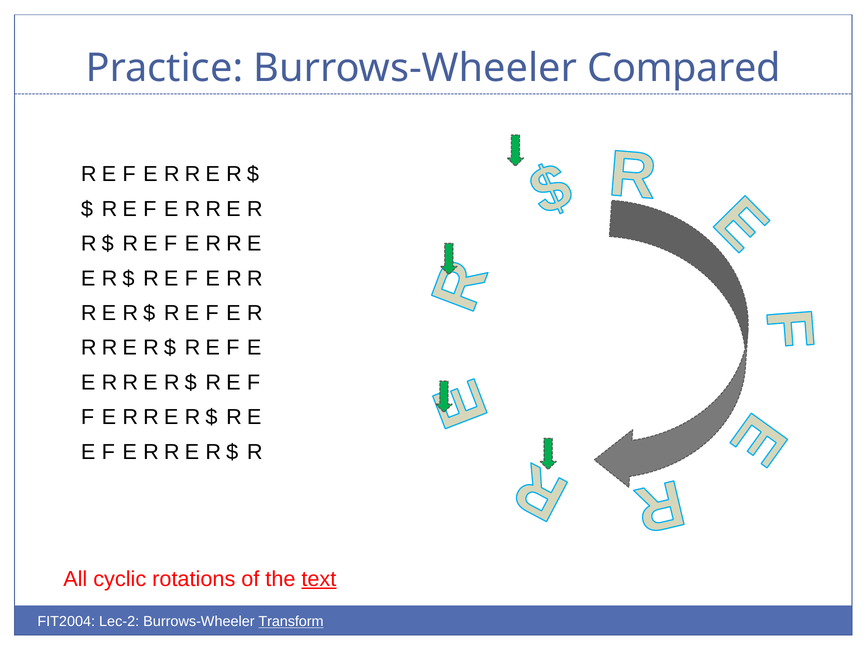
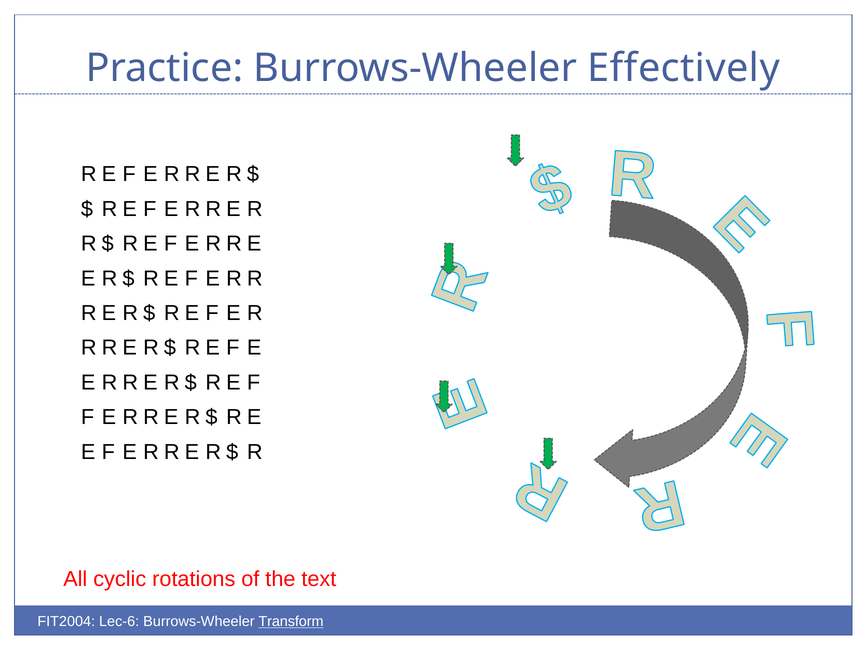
Compared: Compared -> Effectively (684, 68)
text underline: present -> none (319, 579)
Lec-2: Lec-2 -> Lec-6 (119, 622)
